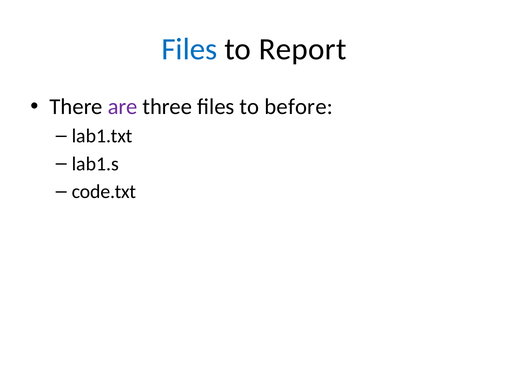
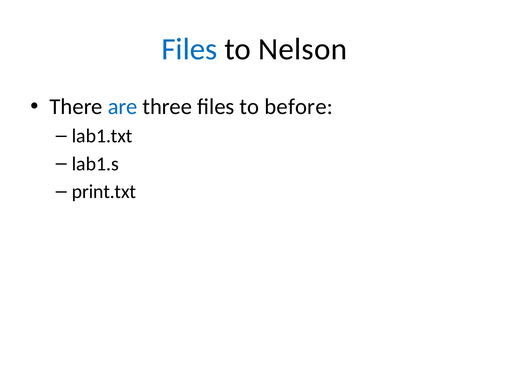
Report: Report -> Nelson (303, 49)
are colour: purple -> blue (123, 107)
code.txt: code.txt -> print.txt (104, 191)
